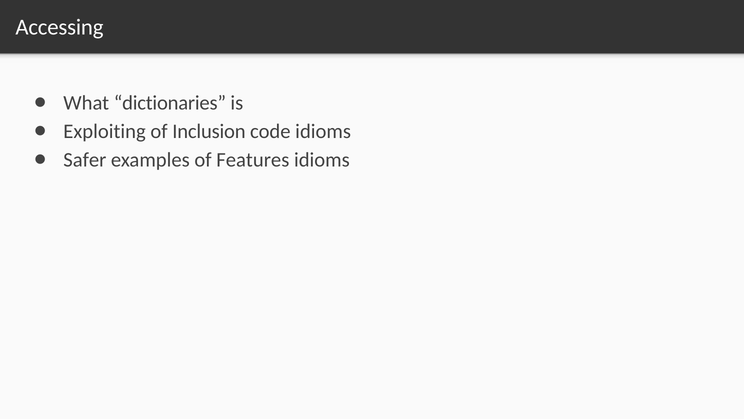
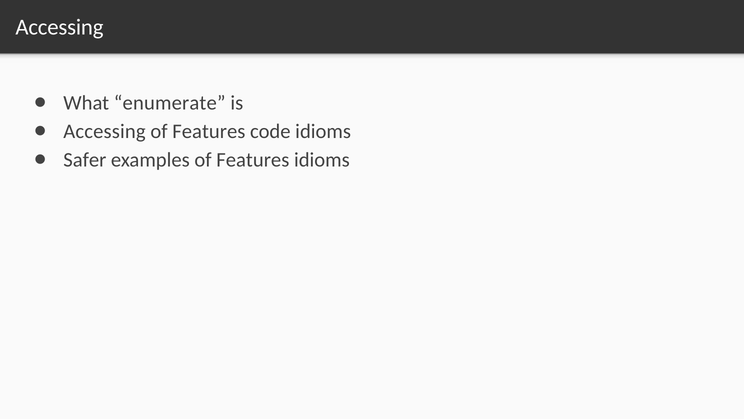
dictionaries: dictionaries -> enumerate (170, 103)
Exploiting: Exploiting -> Accessing (104, 131)
Inclusion: Inclusion -> Features (209, 131)
